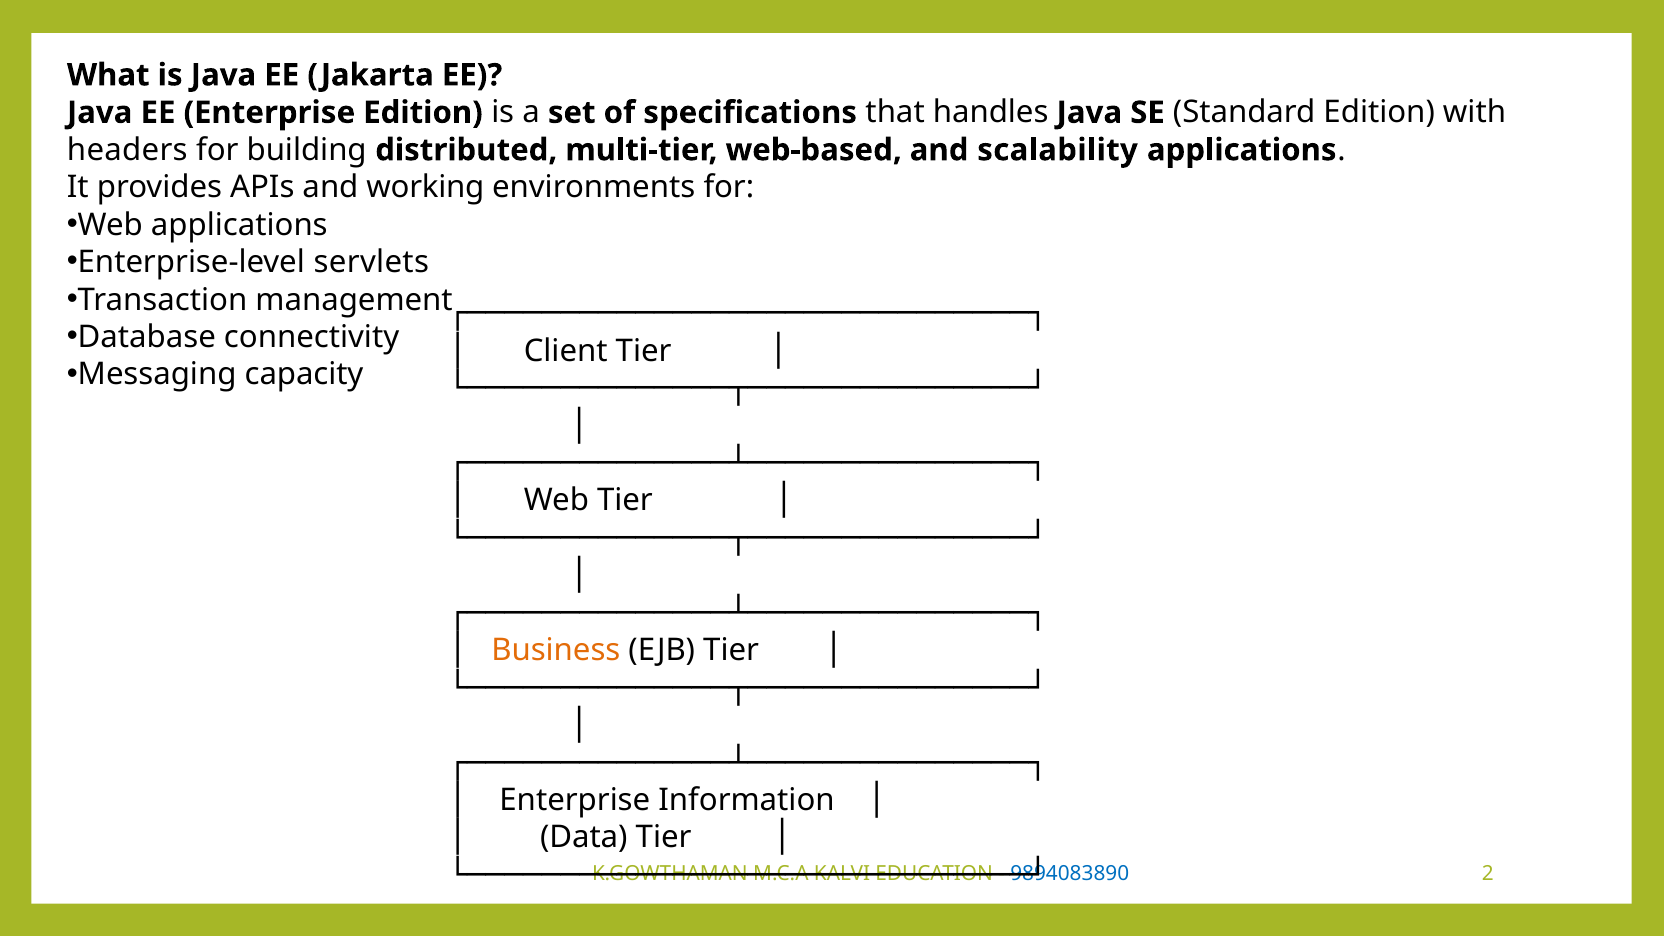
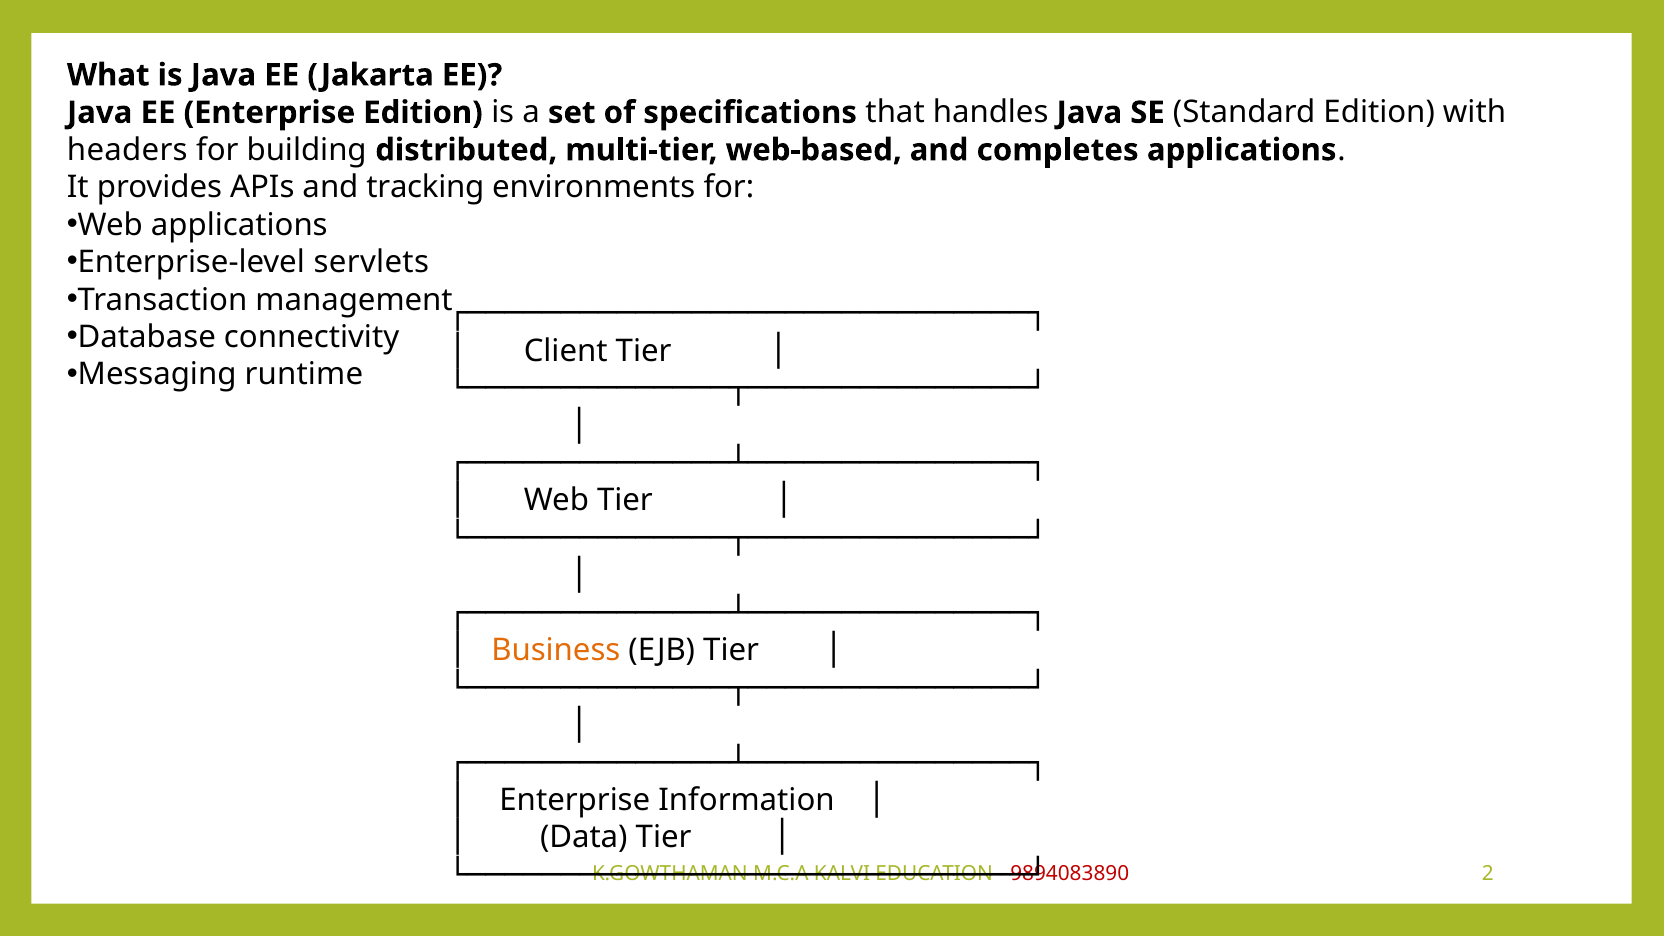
scalability: scalability -> completes (1058, 150)
working: working -> tracking (425, 187)
capacity: capacity -> runtime (304, 375)
9894083890 colour: blue -> red (1070, 874)
